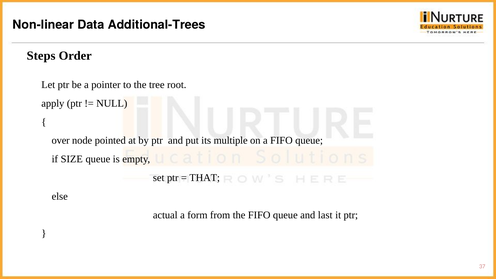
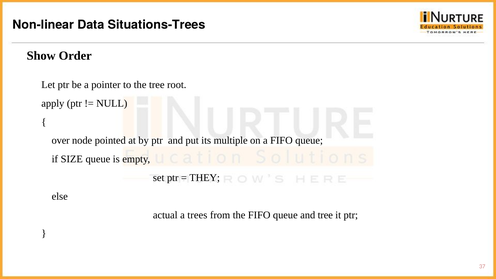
Additional-Trees: Additional-Trees -> Situations-Trees (157, 25)
Steps: Steps -> Show (41, 56)
THAT: THAT -> THEY (205, 178)
form: form -> trees (197, 215)
and last: last -> tree (325, 215)
